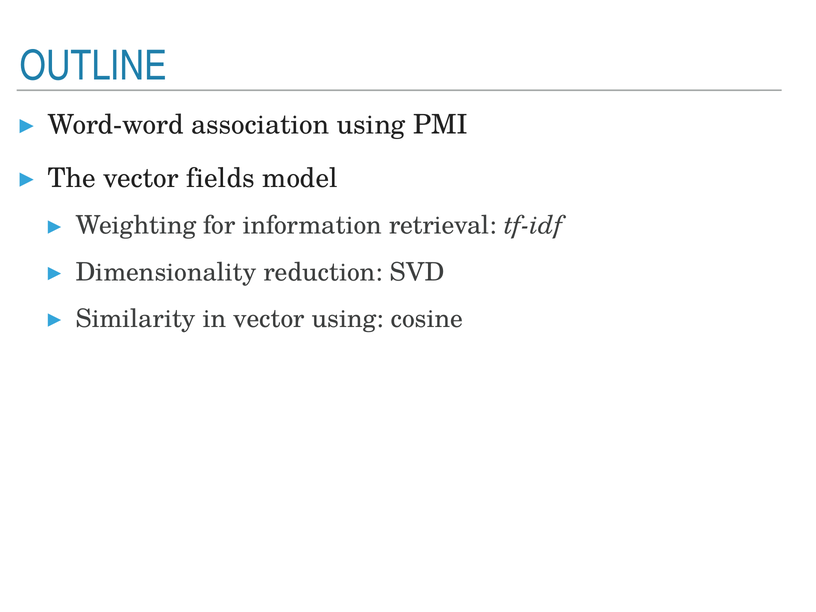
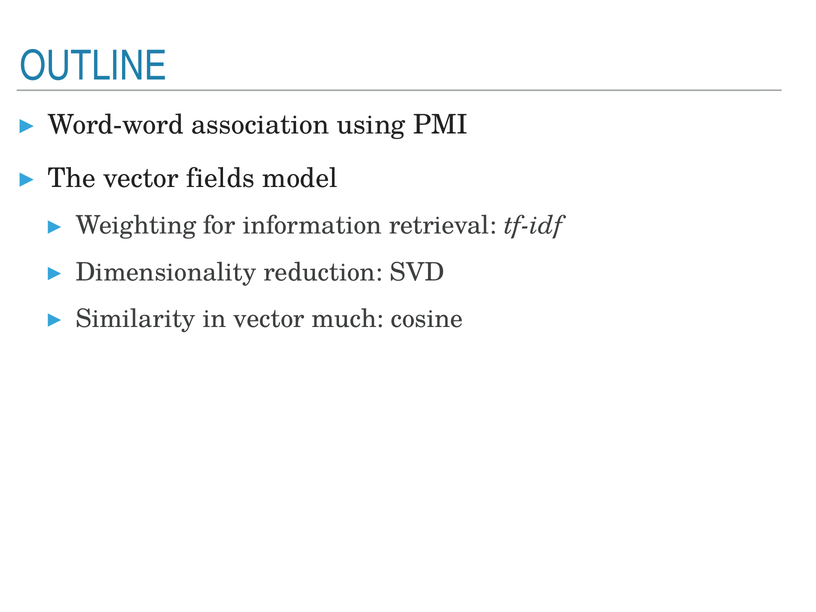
vector using: using -> much (348, 319)
